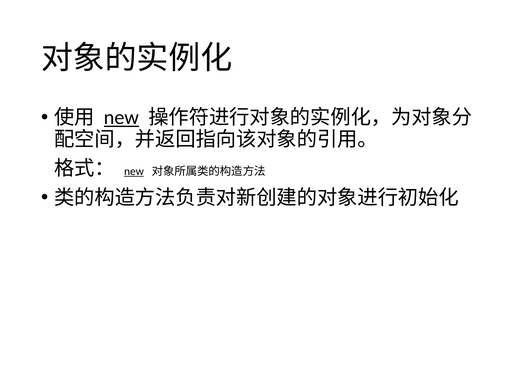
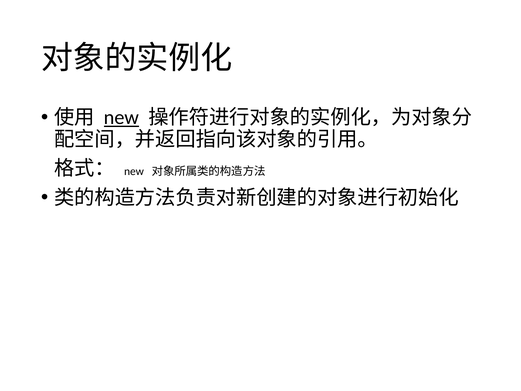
new underline: present -> none (134, 171)
